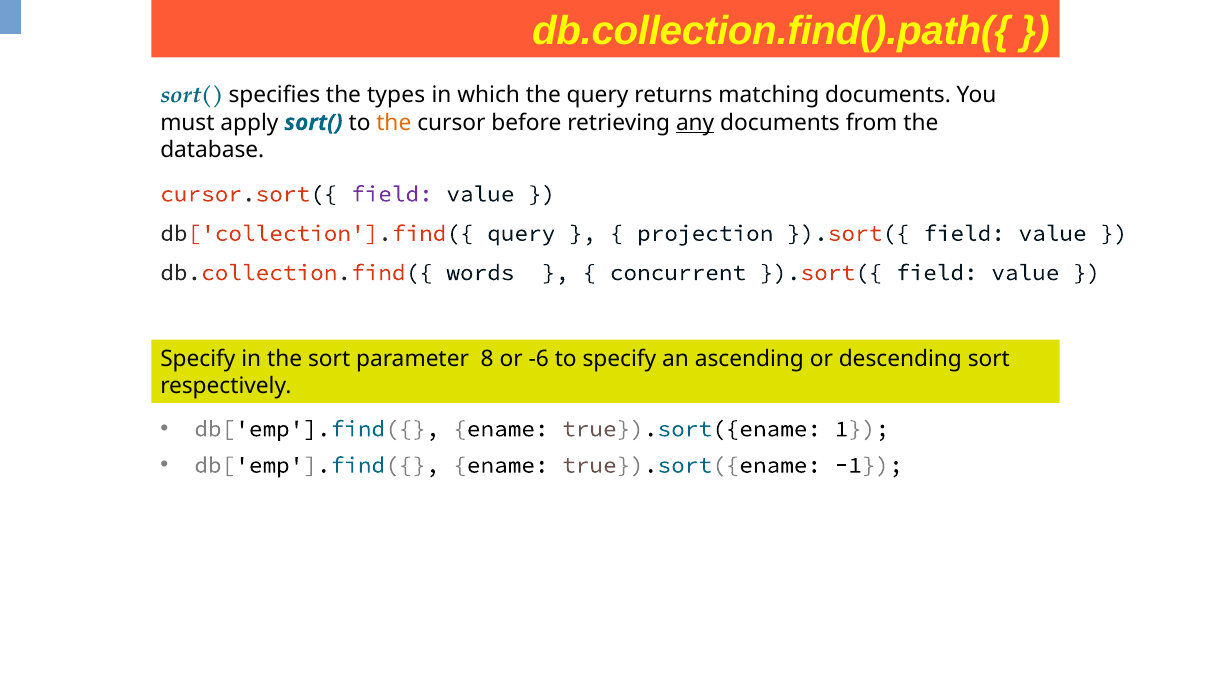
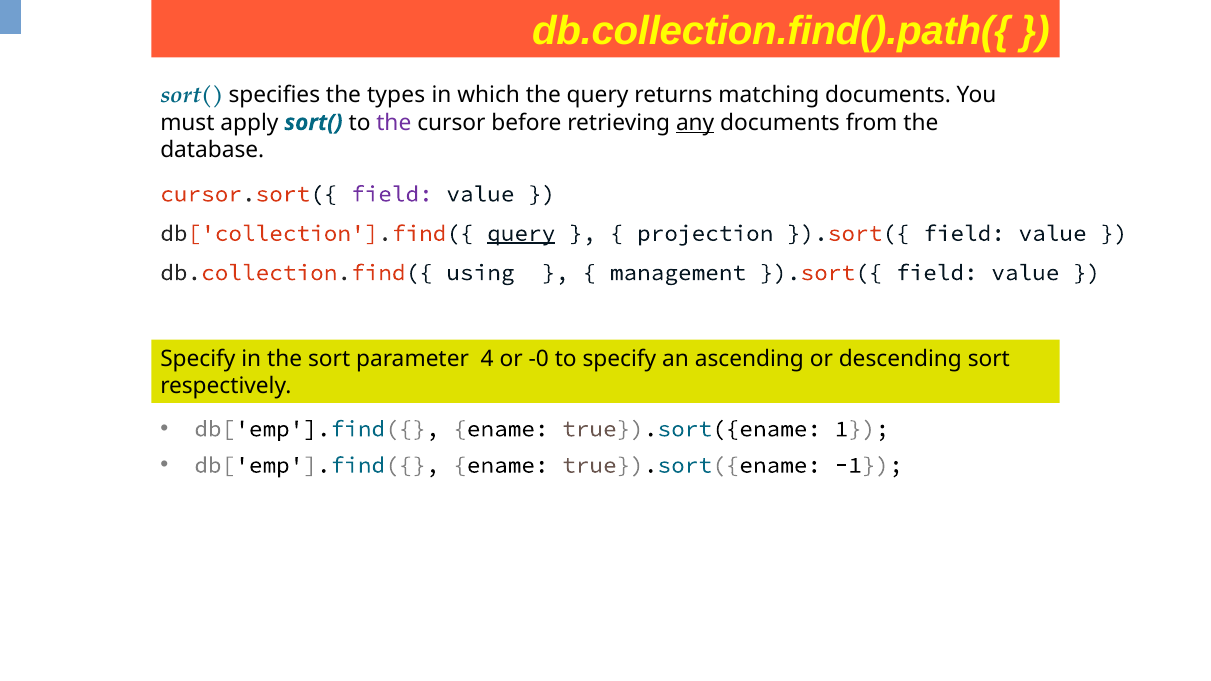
the colour: orange -> purple (394, 123)
query underline: none -> present (521, 233)
words: words -> using (480, 273)
concurrent: concurrent -> management (678, 273)
8: 8 -> 4 (487, 359)
-6: -6 -> -0 (539, 359)
